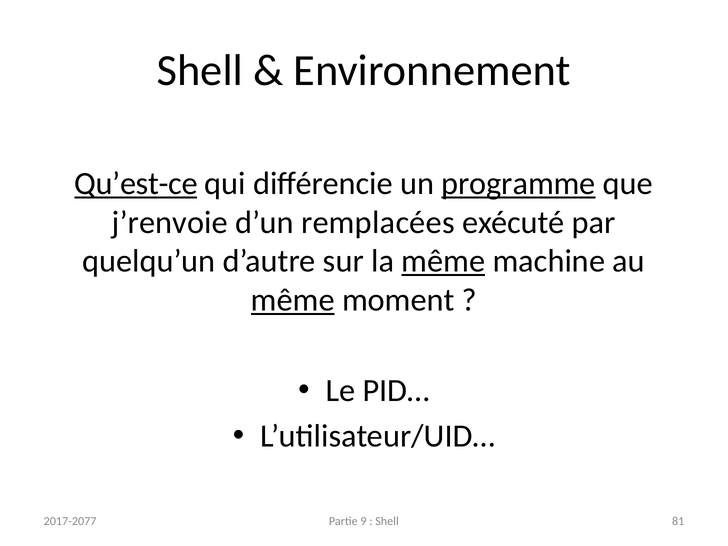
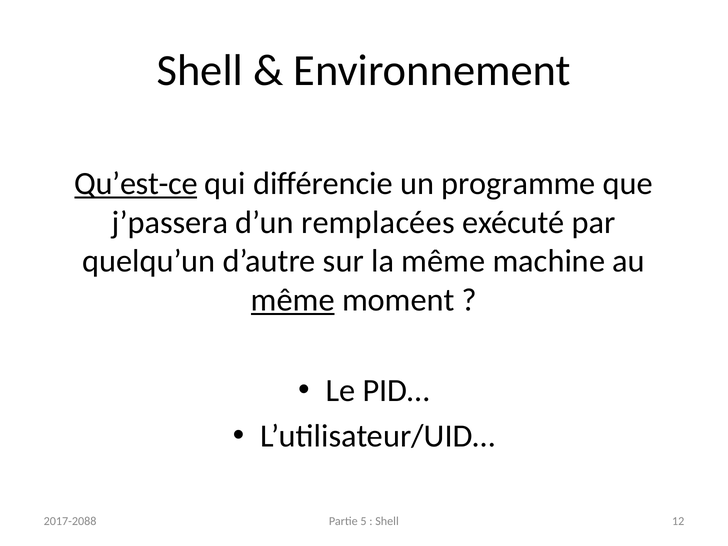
programme underline: present -> none (518, 184)
j’renvoie: j’renvoie -> j’passera (170, 222)
même underline: present -> none (443, 261)
9: 9 -> 5 (364, 521)
81: 81 -> 12 (678, 521)
2017-2077: 2017-2077 -> 2017-2088 (70, 521)
